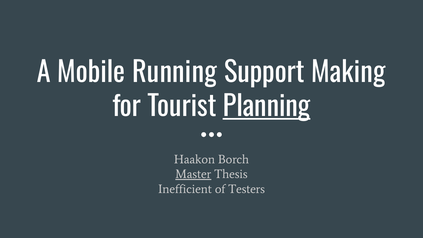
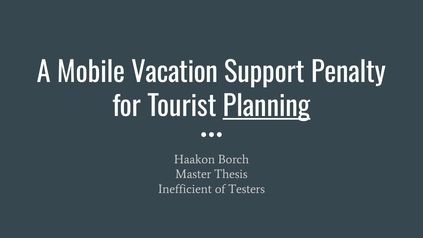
Running: Running -> Vacation (175, 73)
Making: Making -> Penalty (348, 73)
Master underline: present -> none (193, 174)
